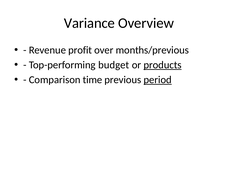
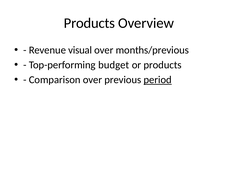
Variance: Variance -> Products (89, 23)
profit: profit -> visual (80, 50)
products underline: present -> none (163, 65)
Comparison time: time -> over (92, 80)
